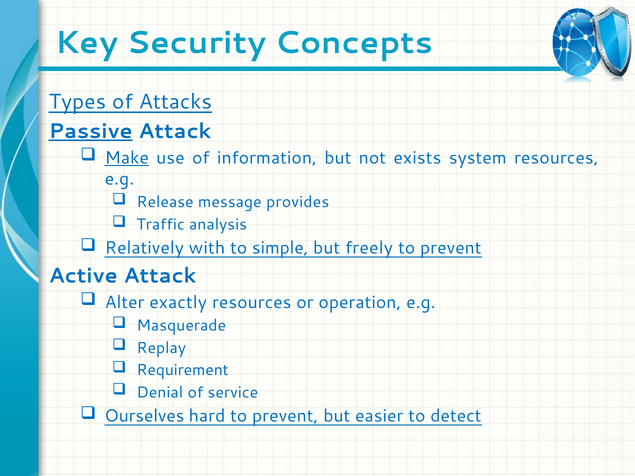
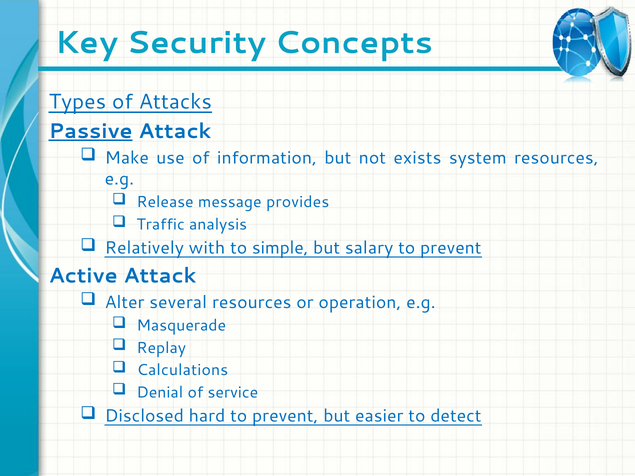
Make underline: present -> none (127, 158)
freely: freely -> salary (369, 248)
exactly: exactly -> several (178, 303)
Requirement: Requirement -> Calculations (182, 370)
Ourselves: Ourselves -> Disclosed (144, 416)
